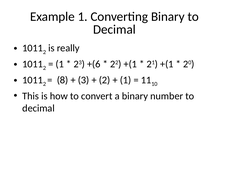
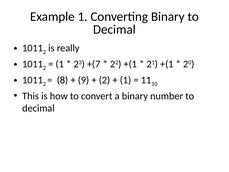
+(6: +(6 -> +(7 (94, 64)
3: 3 -> 9 (84, 80)
